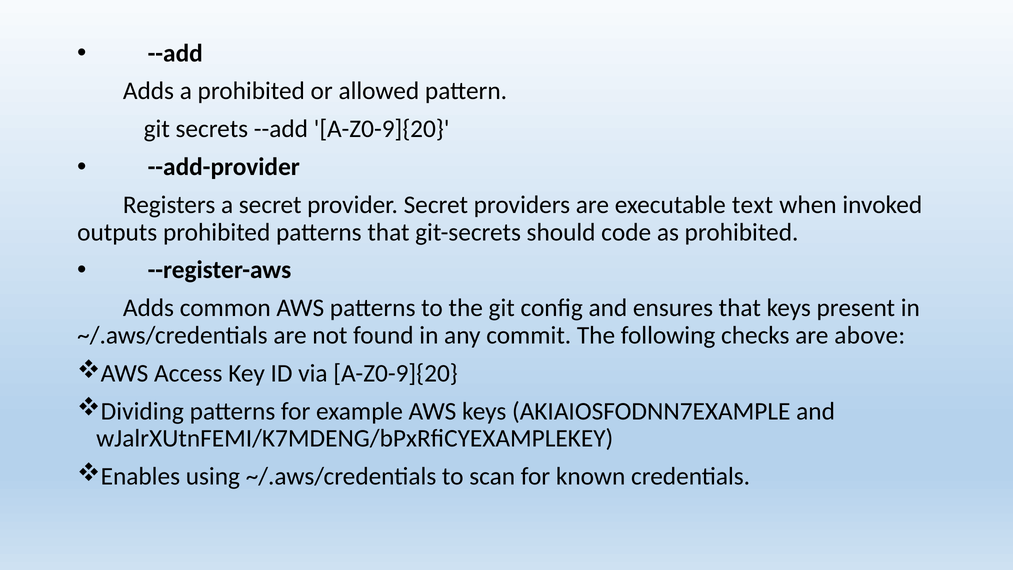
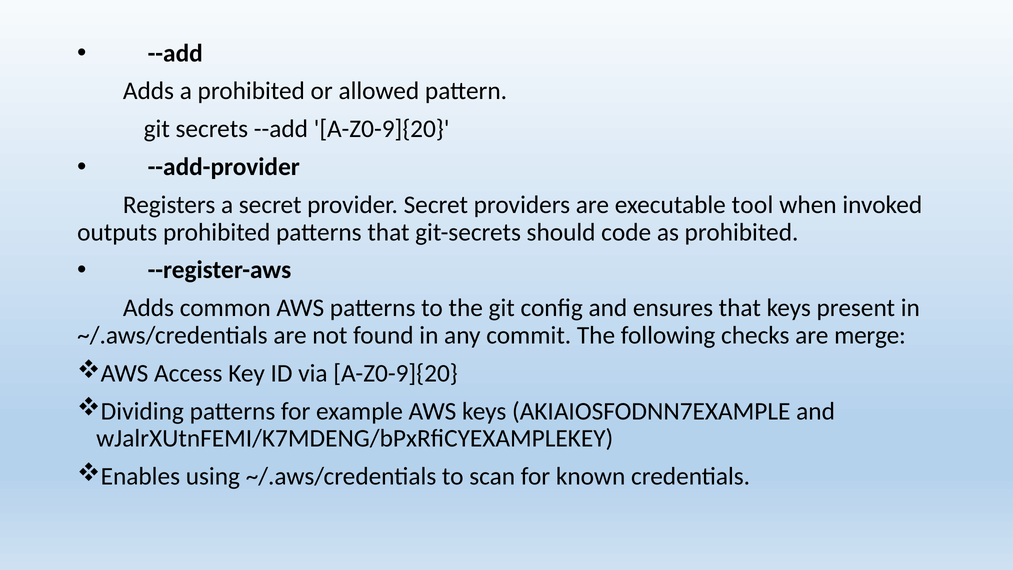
text: text -> tool (753, 205)
above: above -> merge (870, 335)
